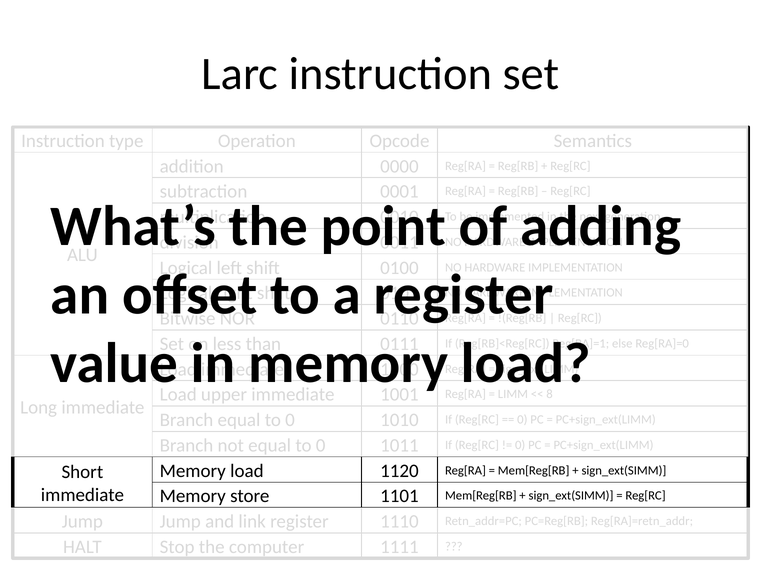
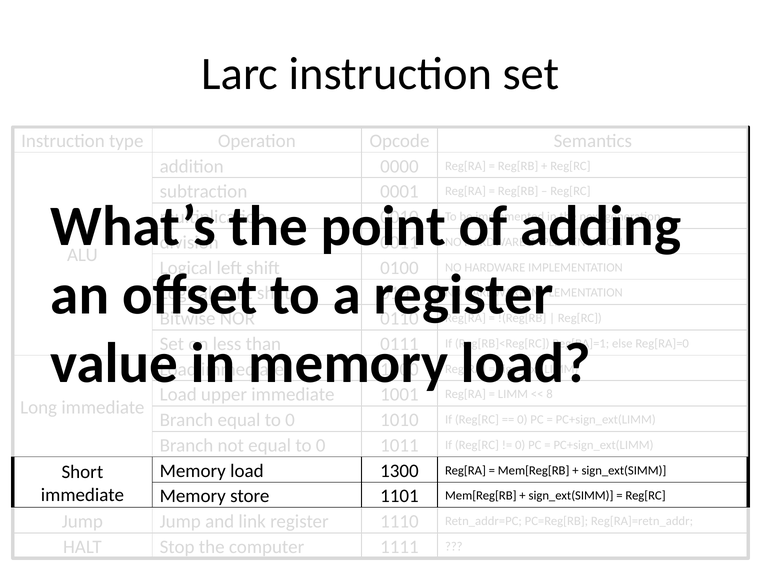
1120: 1120 -> 1300 (399, 471)
